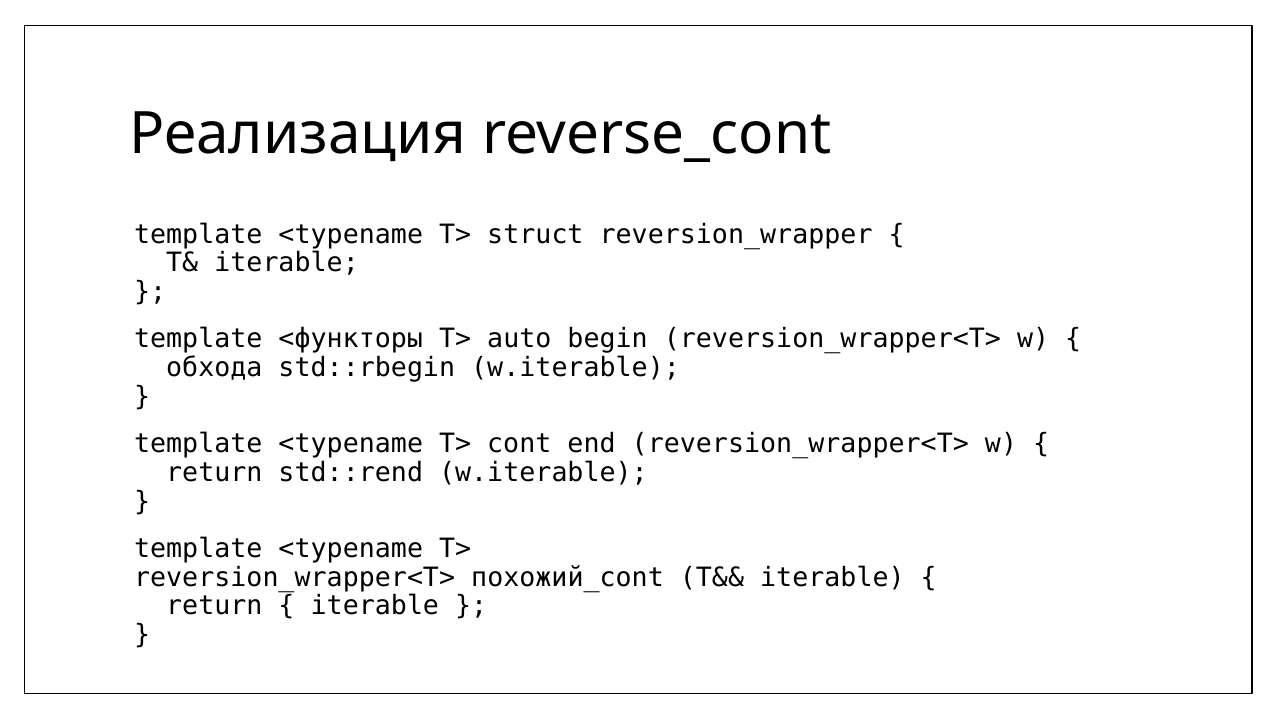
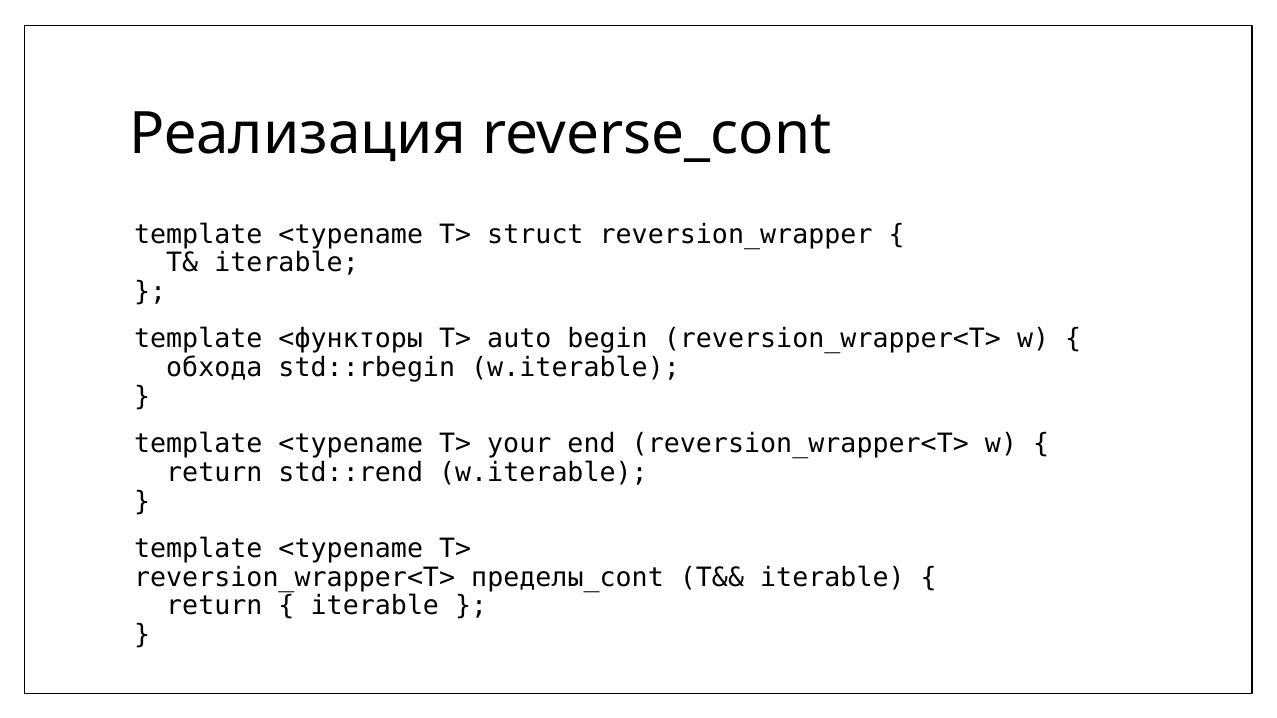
сont: сont -> your (519, 444)
похожий_cont: похожий_cont -> пределы_cont (568, 578)
